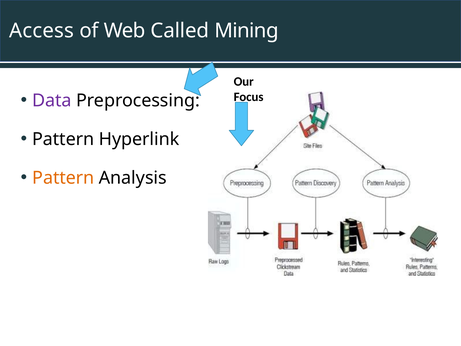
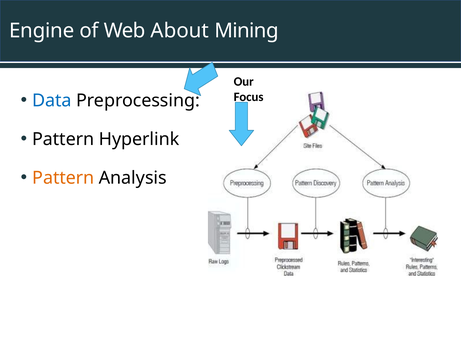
Access: Access -> Engine (42, 31)
Called: Called -> About (180, 31)
Data colour: purple -> blue (52, 100)
